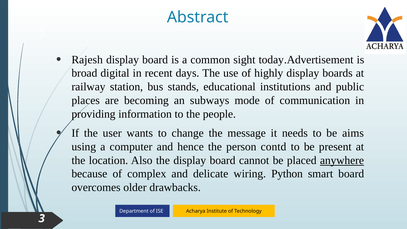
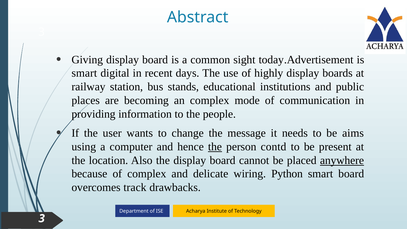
Rajesh: Rajesh -> Giving (87, 60)
broad: broad -> smart (84, 73)
an subways: subways -> complex (210, 100)
the underline: none -> present (215, 147)
older: older -> track (135, 187)
